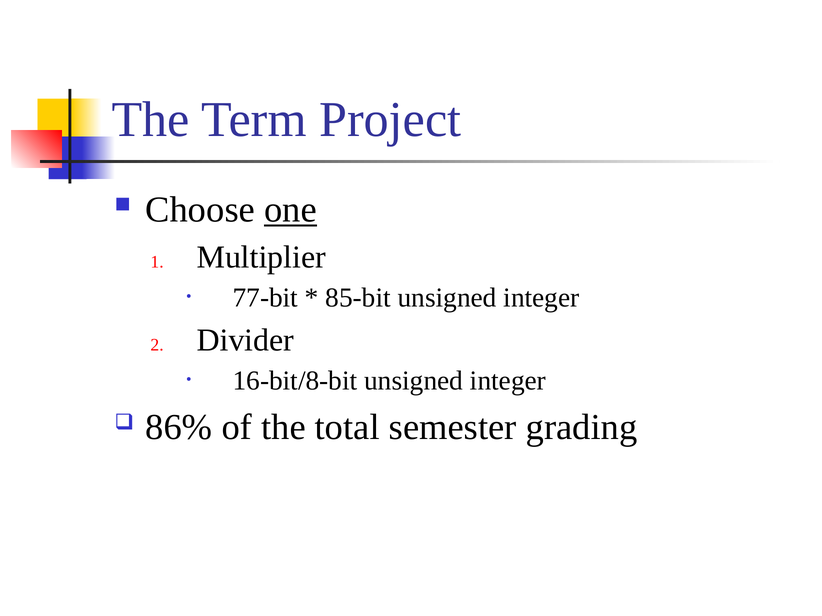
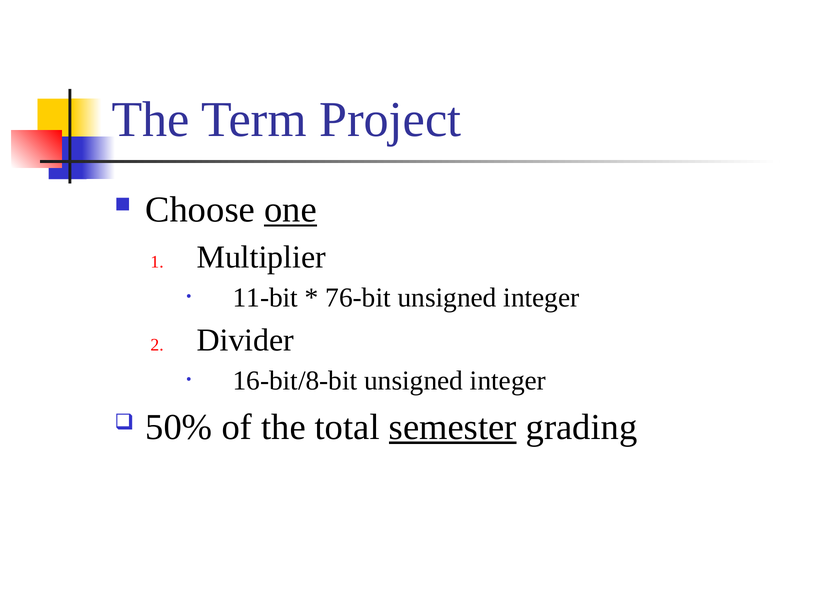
77-bit: 77-bit -> 11-bit (265, 298)
85-bit: 85-bit -> 76-bit (358, 298)
86%: 86% -> 50% (179, 427)
semester underline: none -> present (453, 427)
